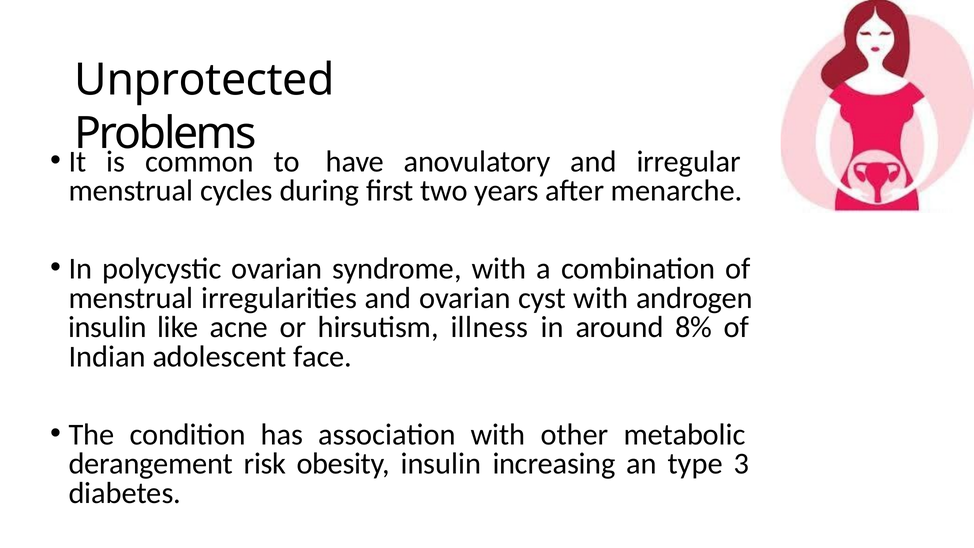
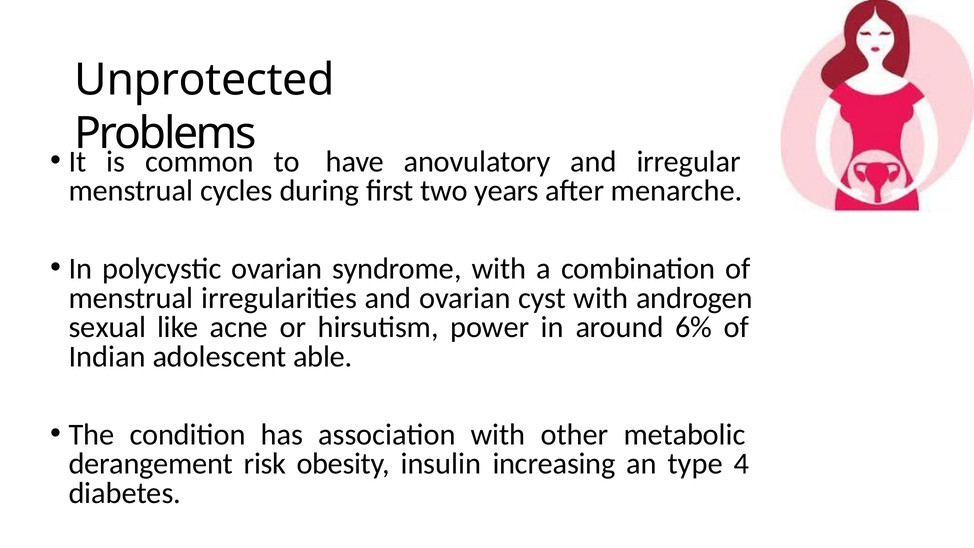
insulin: insulin -> sexual (107, 327)
illness: illness -> power (490, 327)
8%: 8% -> 6% (694, 327)
face: face -> able (323, 356)
3: 3 -> 4 (742, 464)
